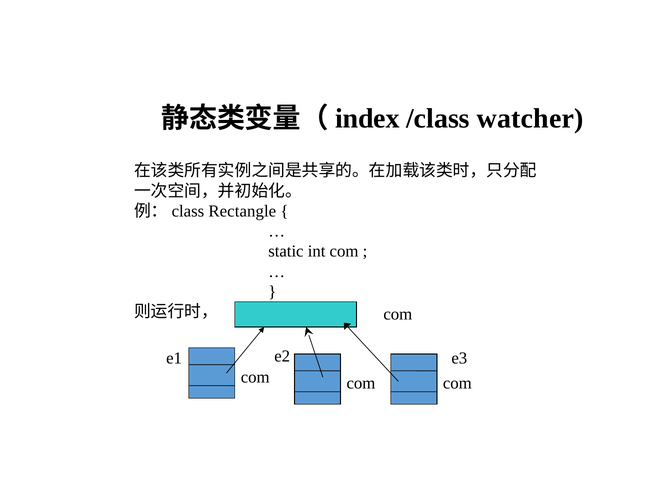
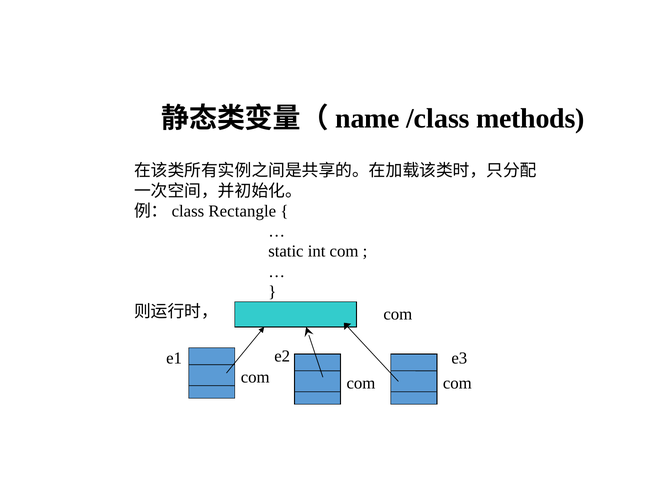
index: index -> name (368, 118)
watcher: watcher -> methods (530, 118)
